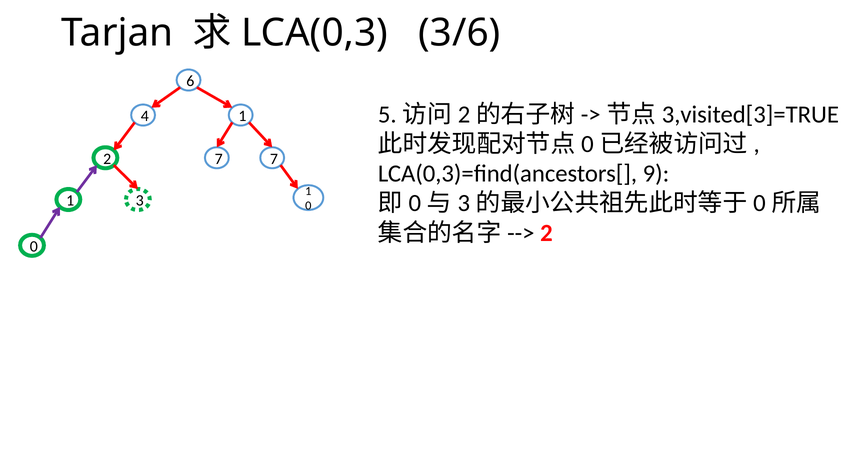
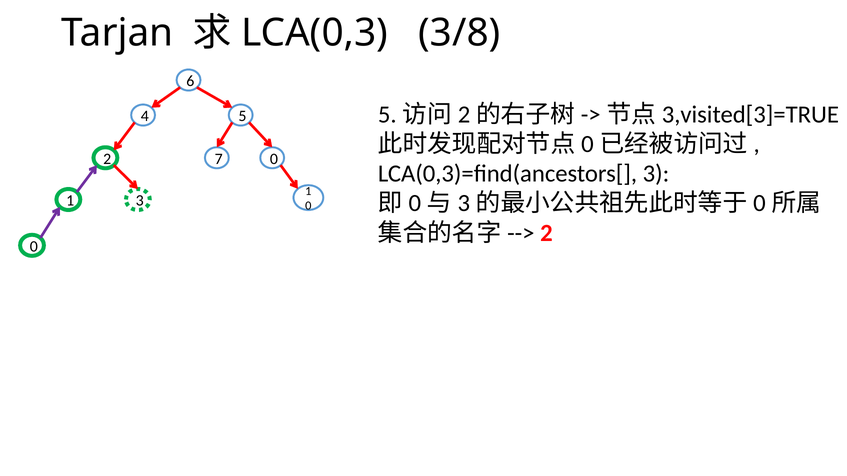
3/6: 3/6 -> 3/8 (459, 33)
4 1: 1 -> 5 (242, 116)
7 7: 7 -> 0 (274, 159)
LCA(0,3)=find(ancestors[ 9: 9 -> 3 (656, 174)
